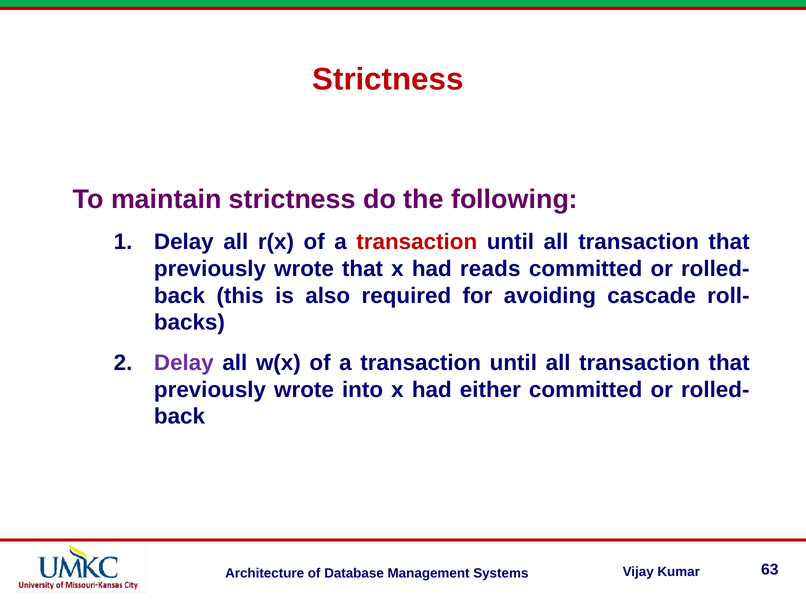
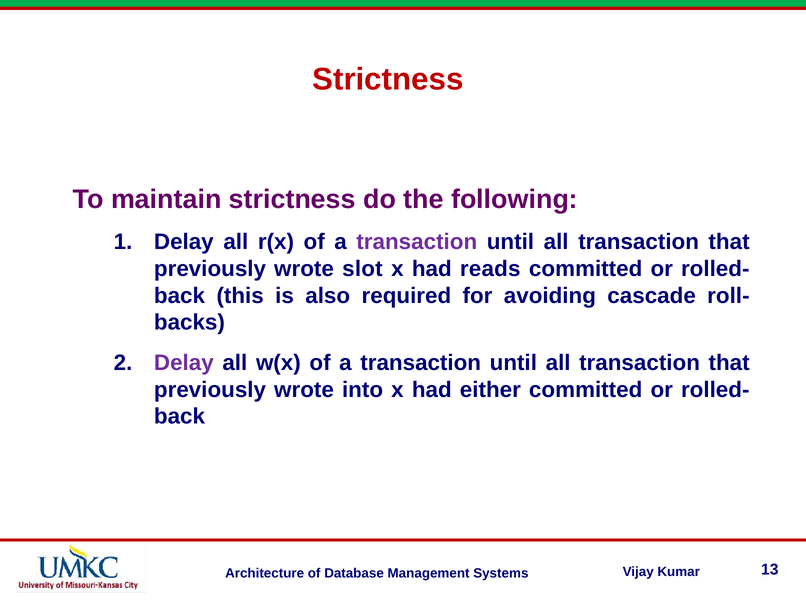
transaction colour: red -> purple (417, 242)
wrote that: that -> slot (362, 269)
63: 63 -> 13 (770, 570)
